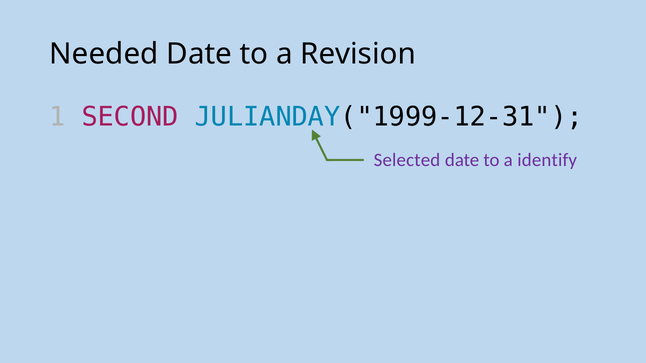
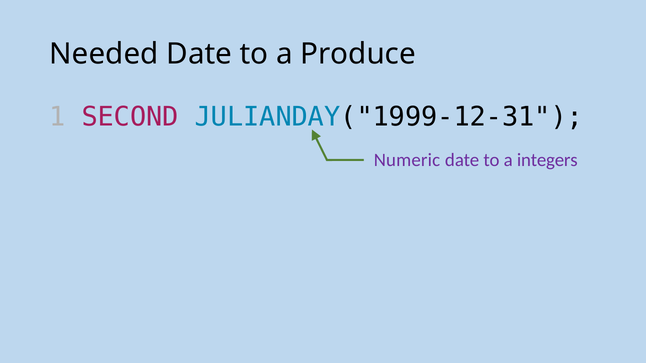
Revision: Revision -> Produce (358, 54)
Selected: Selected -> Numeric (407, 160)
identify: identify -> integers (547, 160)
